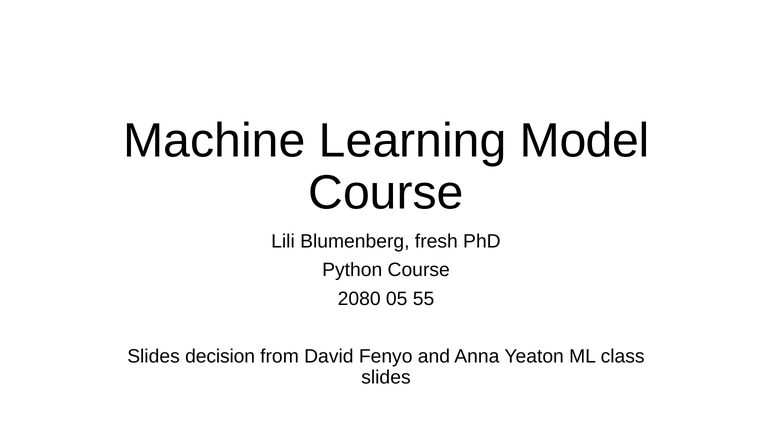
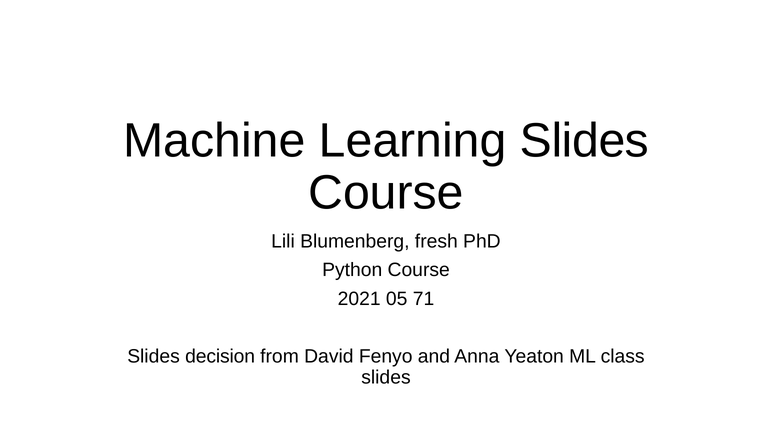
Learning Model: Model -> Slides (585, 141)
2080: 2080 -> 2021 (359, 299)
55: 55 -> 71 (424, 299)
